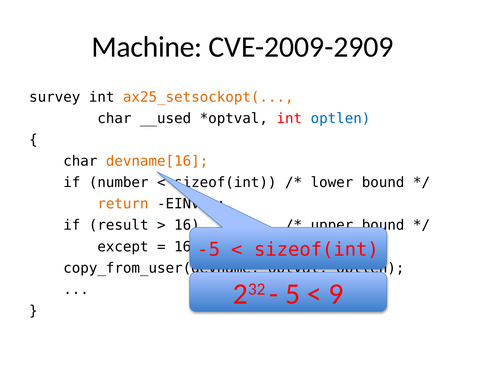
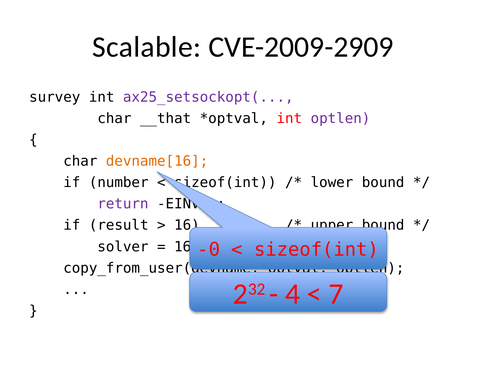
Machine: Machine -> Scalable (147, 47)
ax25_setsockopt( colour: orange -> purple (208, 97)
__used: __used -> __that (166, 118)
optlen colour: blue -> purple (341, 118)
return colour: orange -> purple (123, 204)
except: except -> solver (123, 246)
-5: -5 -> -0 (209, 249)
5: 5 -> 4 (293, 294)
9: 9 -> 7 (336, 294)
